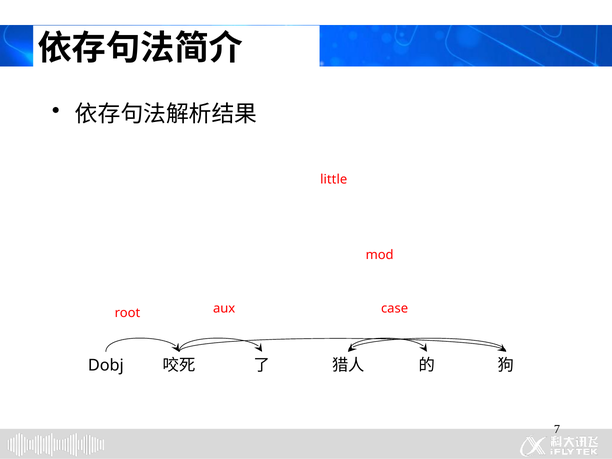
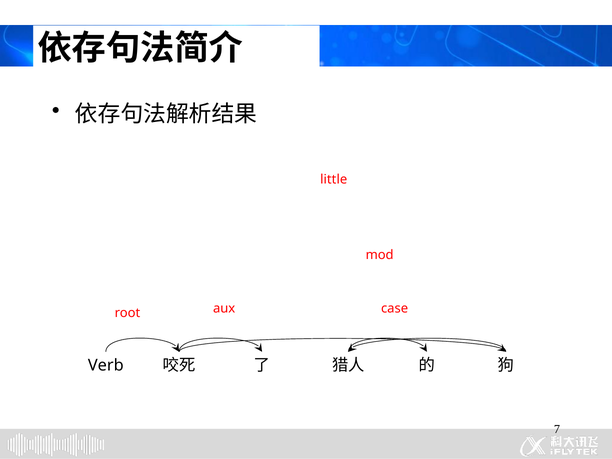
Dobj: Dobj -> Verb (106, 366)
